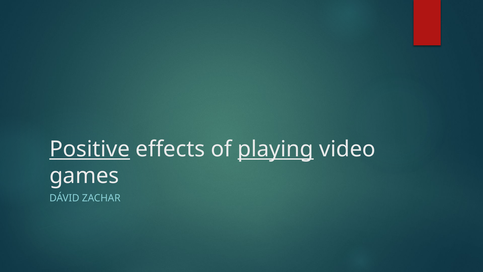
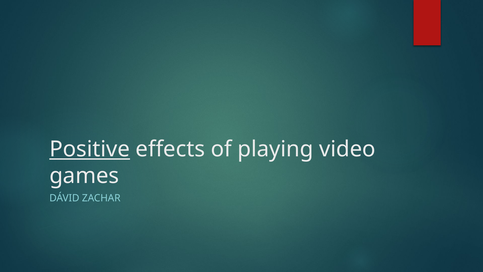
playing underline: present -> none (276, 149)
